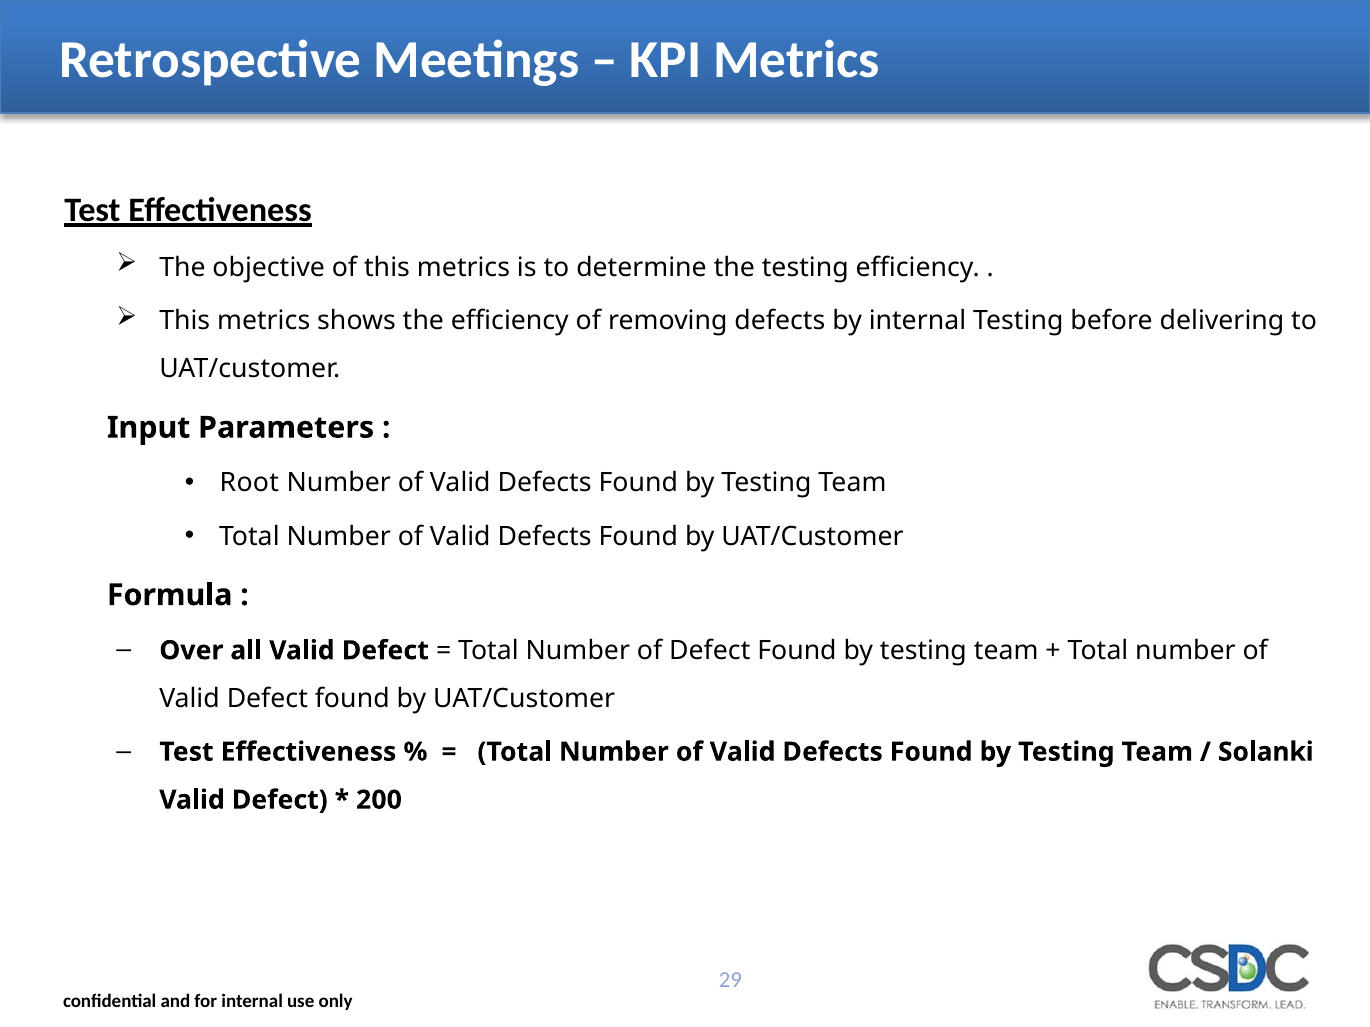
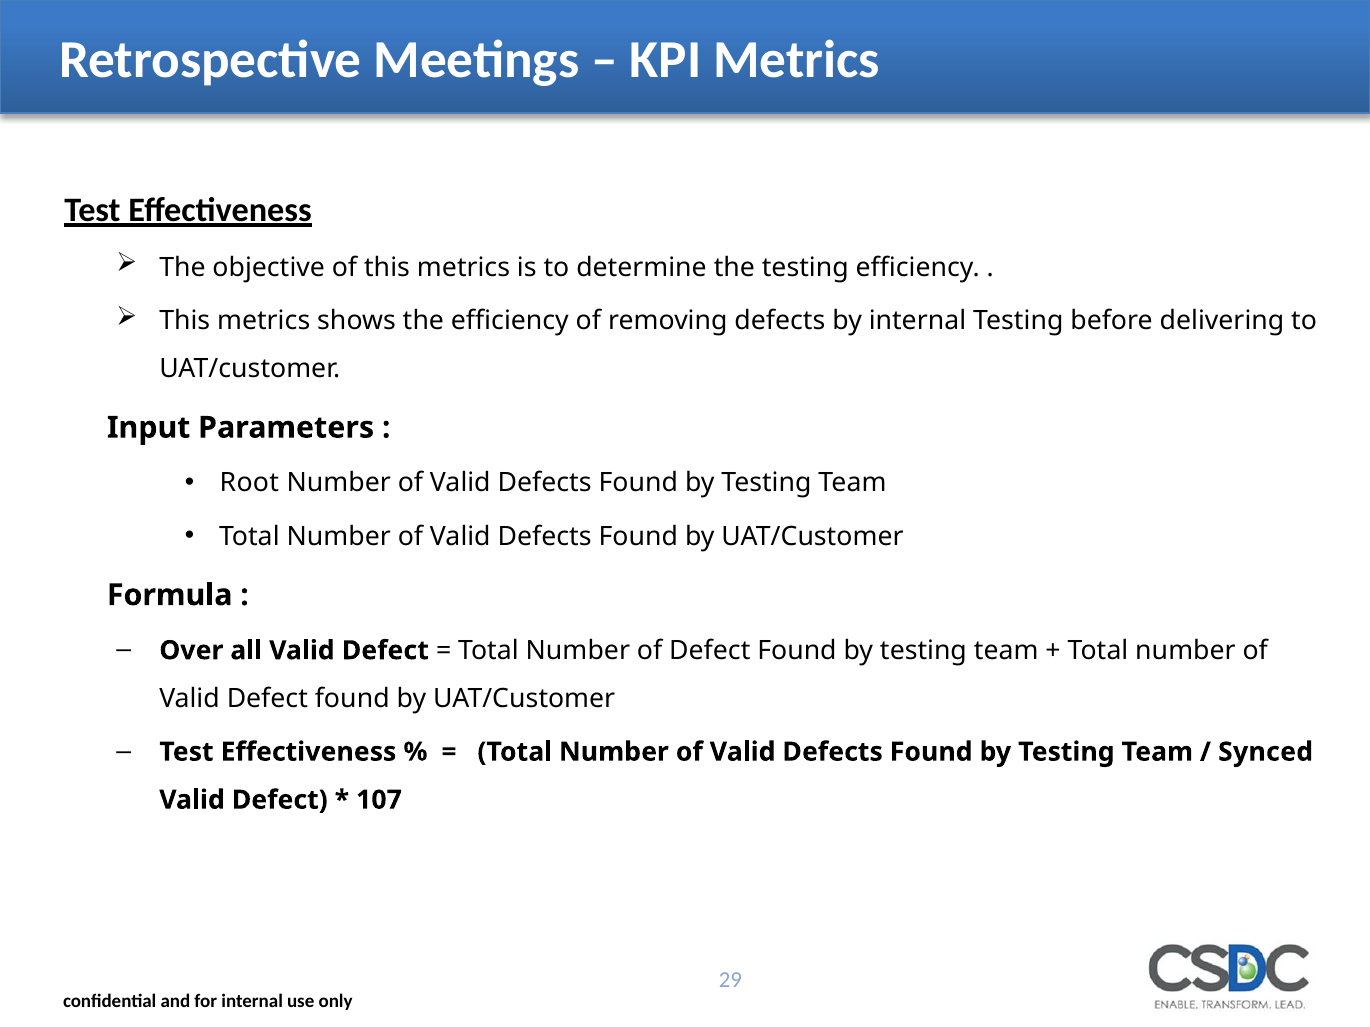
Solanki: Solanki -> Synced (1266, 752)
200: 200 -> 107 (379, 800)
